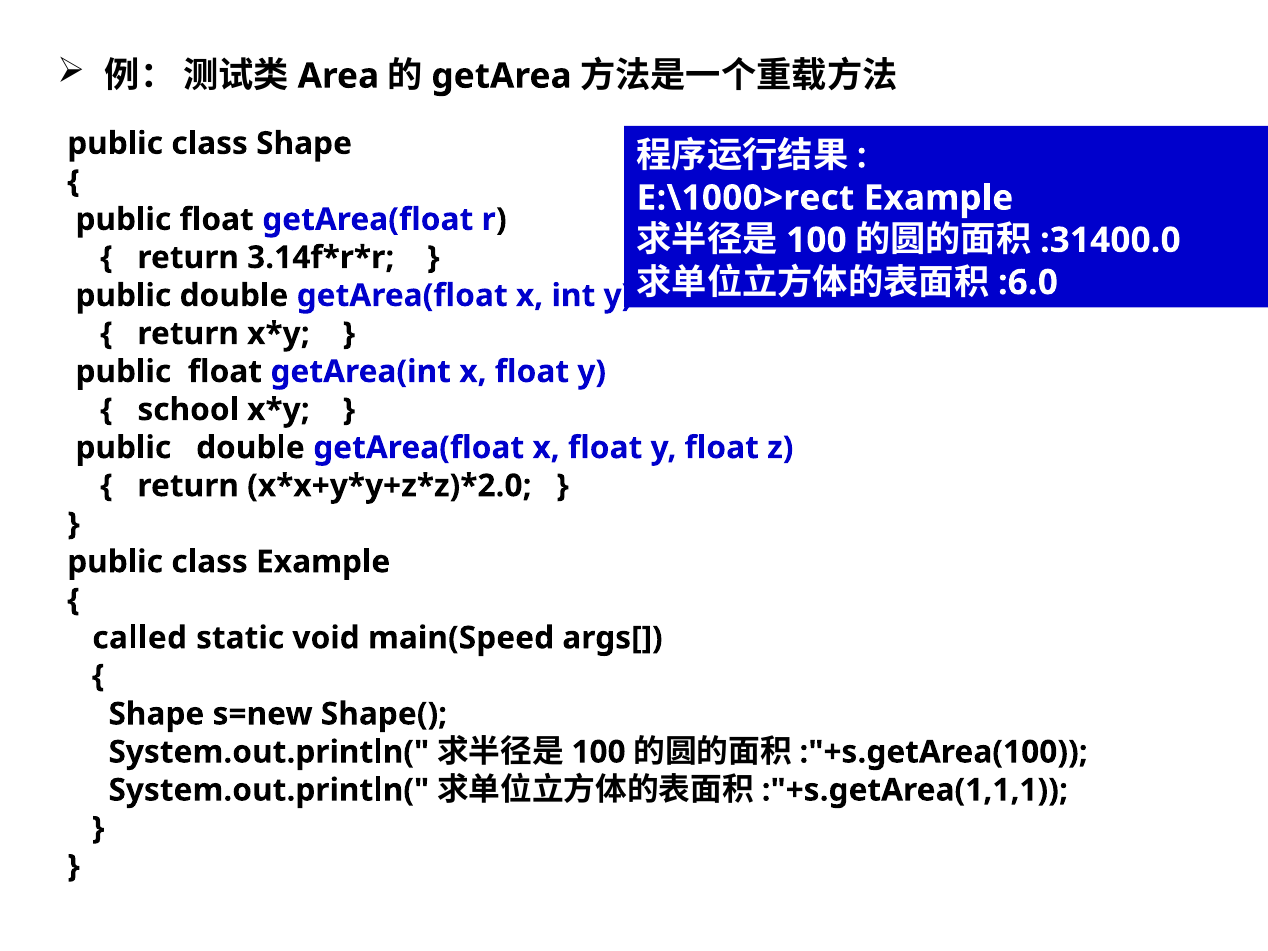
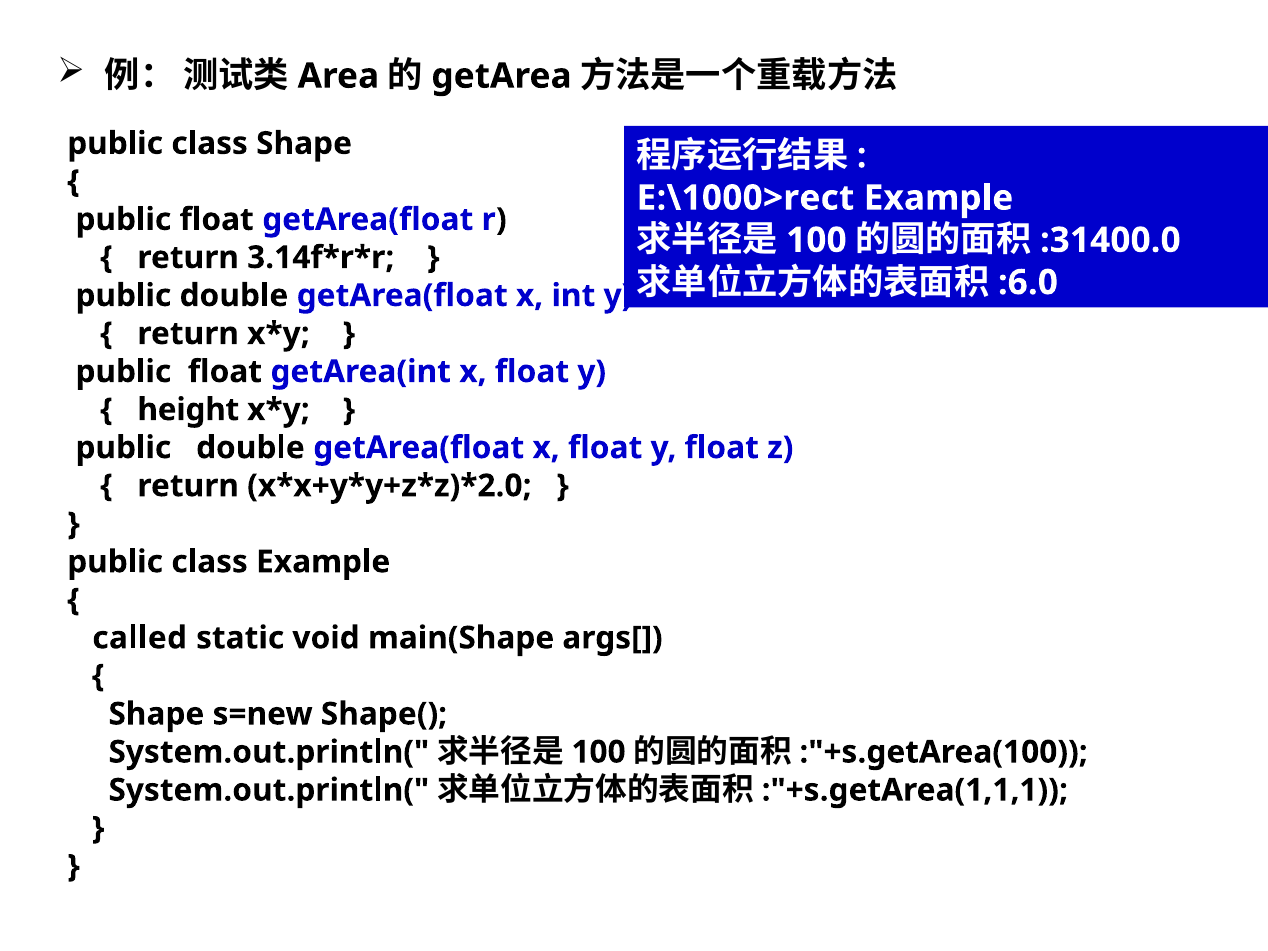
school: school -> height (188, 410)
main(Speed: main(Speed -> main(Shape (461, 638)
